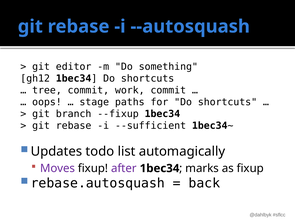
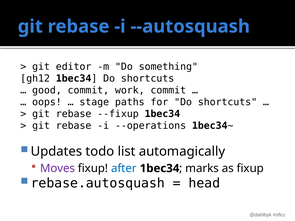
tree: tree -> good (47, 90)
branch: branch -> rebase (74, 114)
--sufficient: --sufficient -> --operations (151, 126)
after colour: purple -> blue (124, 169)
back: back -> head (204, 183)
